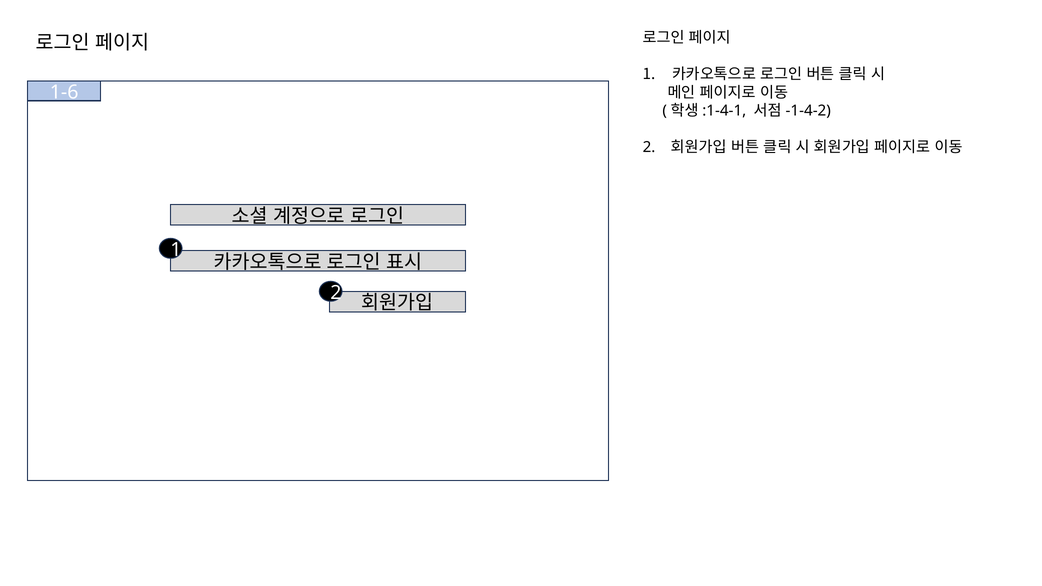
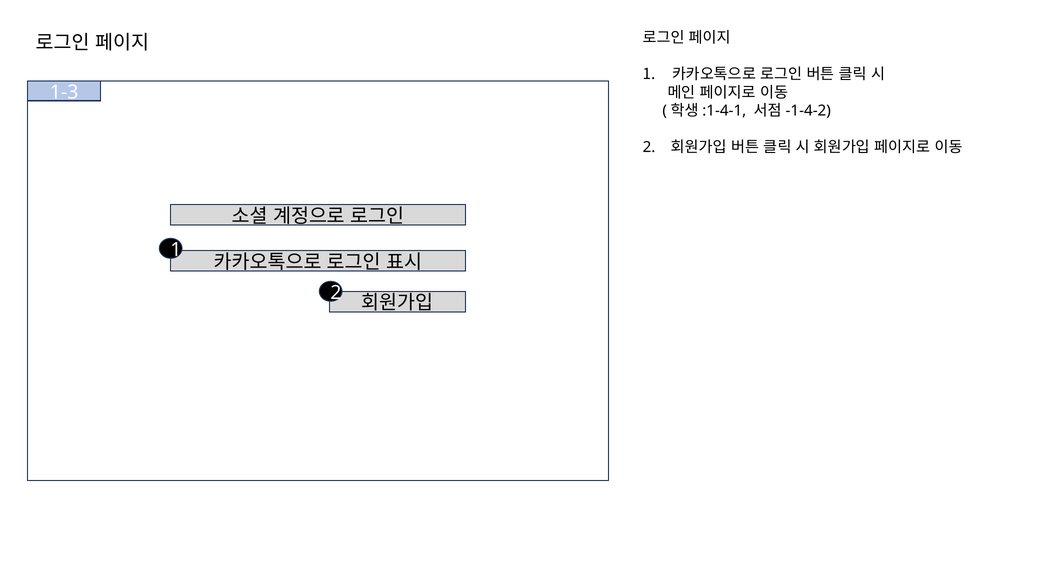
1-6: 1-6 -> 1-3 (64, 92)
